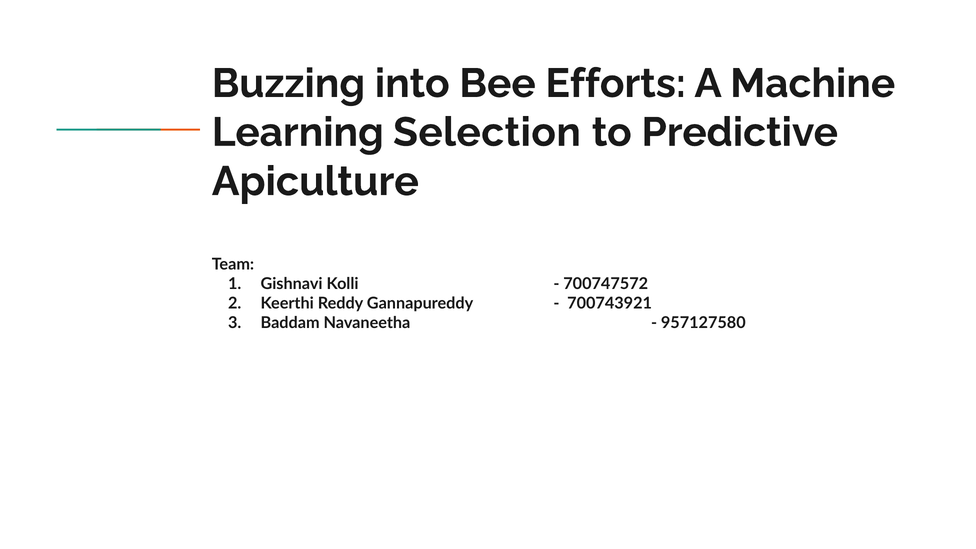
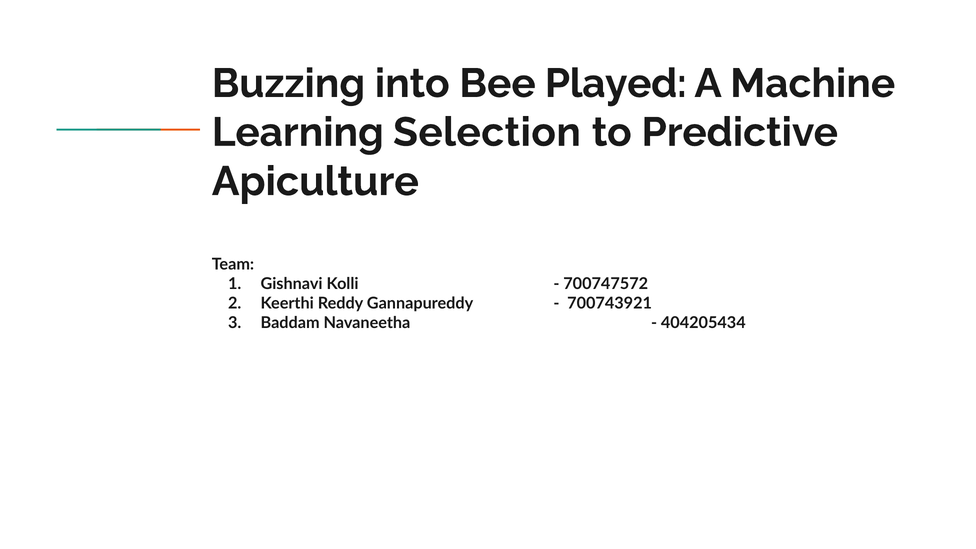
Efforts: Efforts -> Played (616, 84)
957127580: 957127580 -> 404205434 (703, 323)
